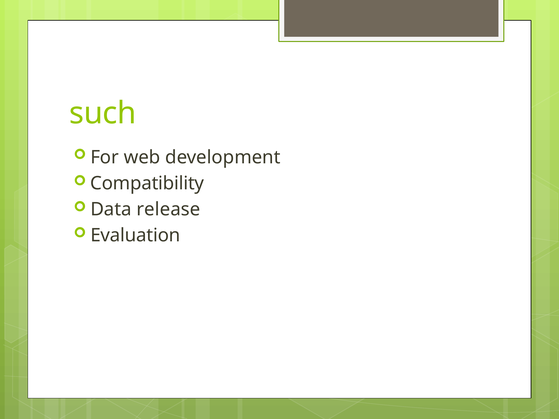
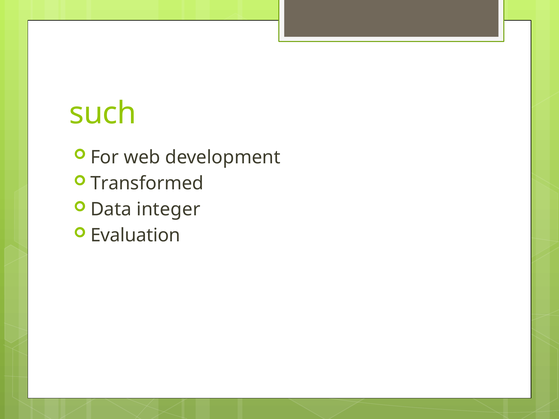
Compatibility: Compatibility -> Transformed (147, 183)
release: release -> integer (168, 210)
